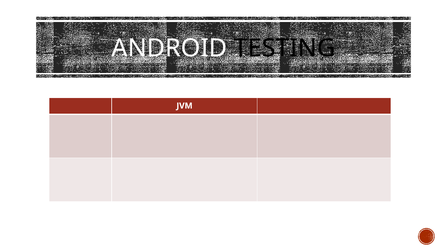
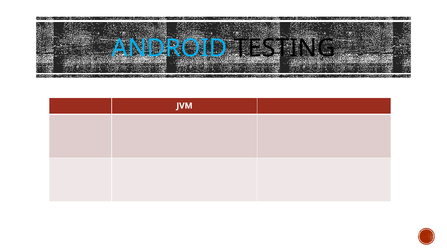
ANDROID colour: white -> light blue (169, 48)
